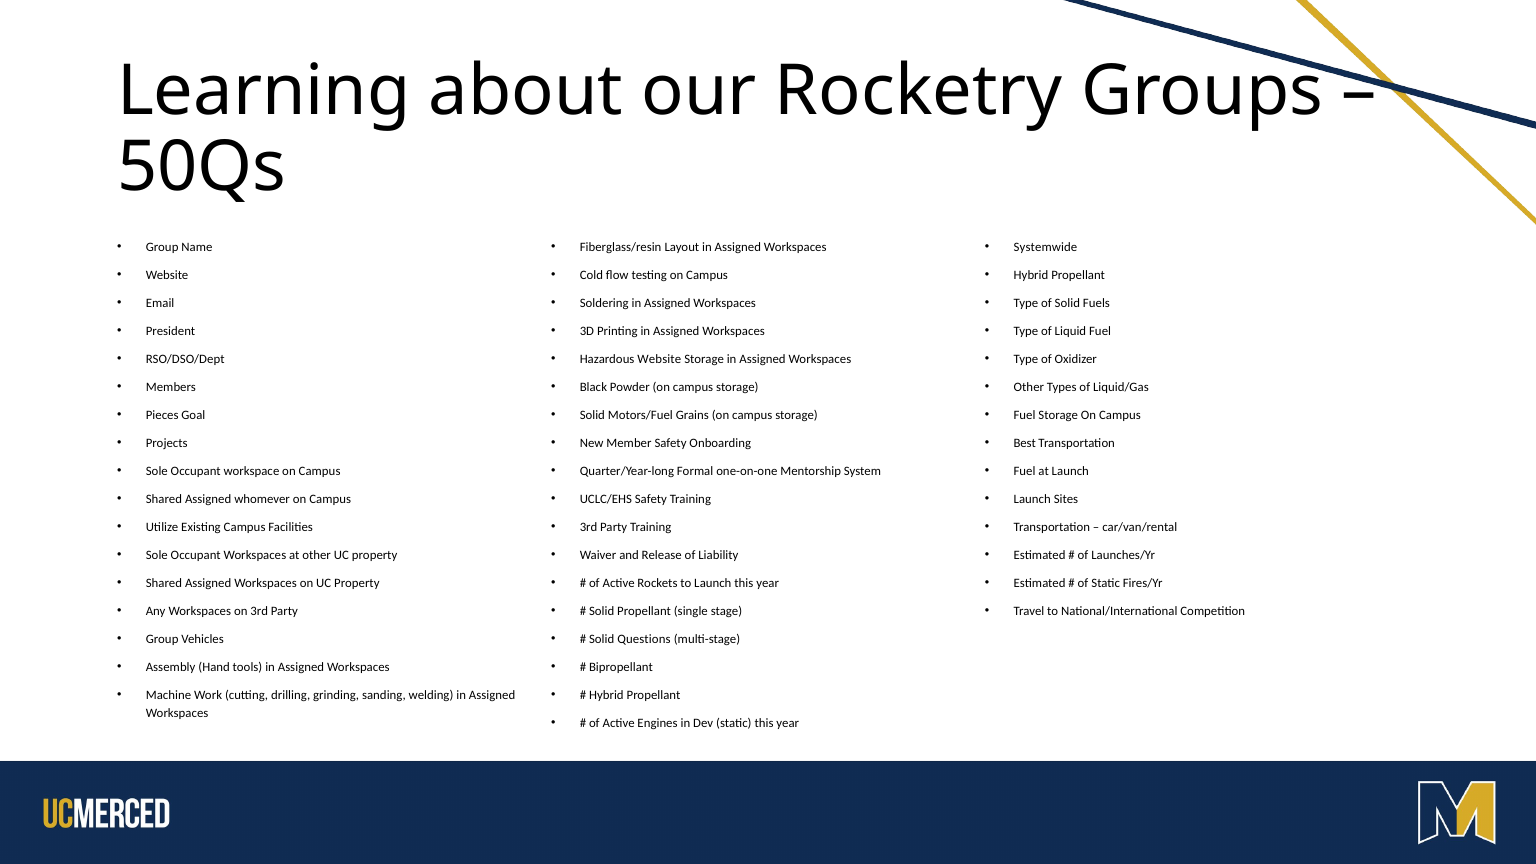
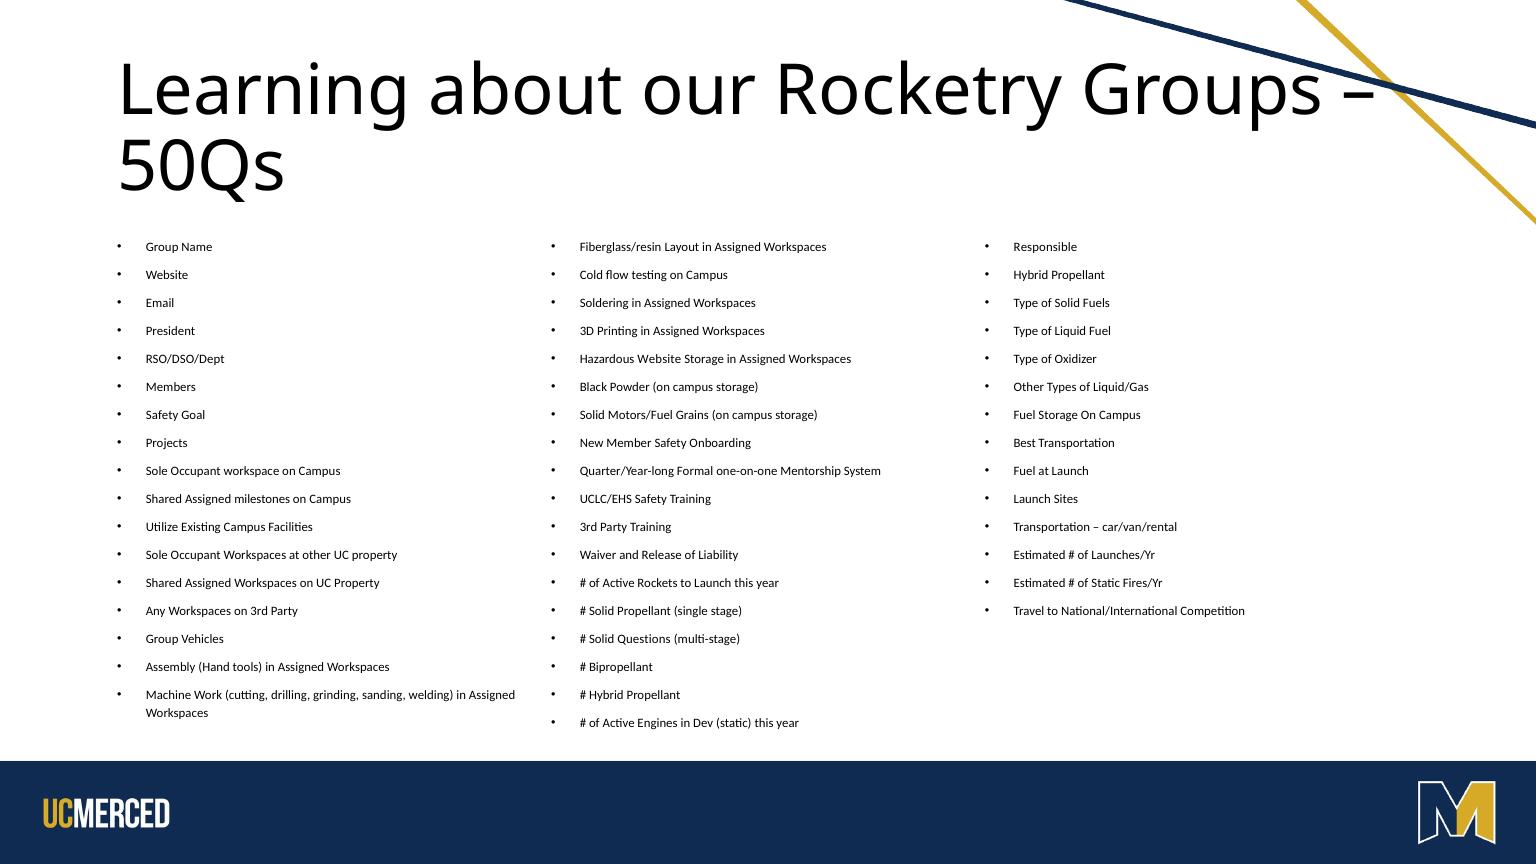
Systemwide: Systemwide -> Responsible (1045, 247)
Pieces: Pieces -> Safety (162, 415)
whomever: whomever -> milestones (262, 499)
